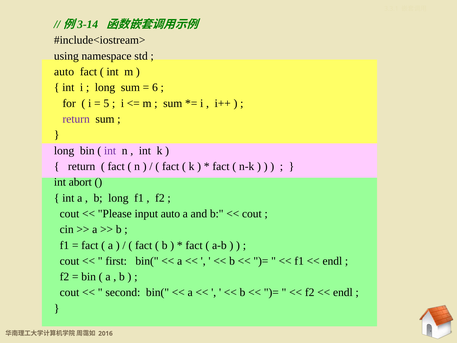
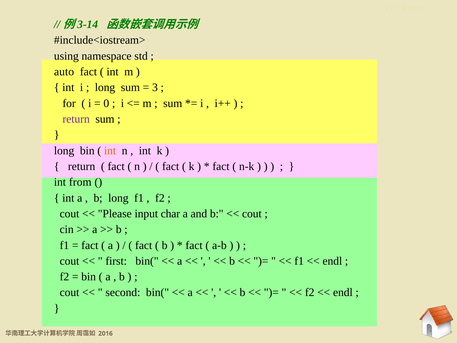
6: 6 -> 3 (155, 87)
5: 5 -> 0 (106, 103)
int colour: purple -> orange (110, 150)
abort: abort -> from (80, 182)
input auto: auto -> char (170, 214)
